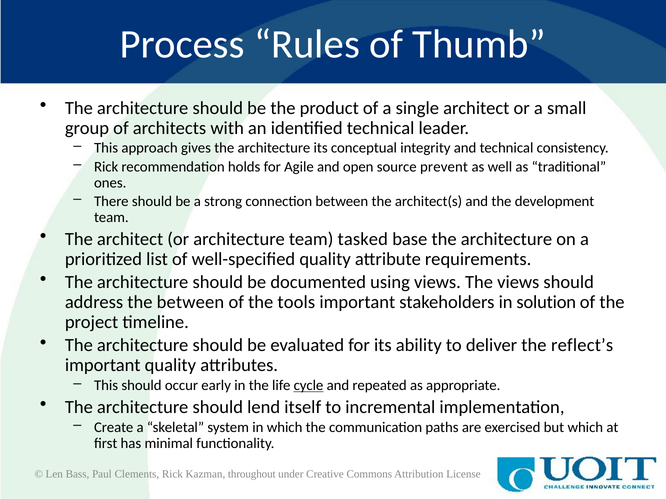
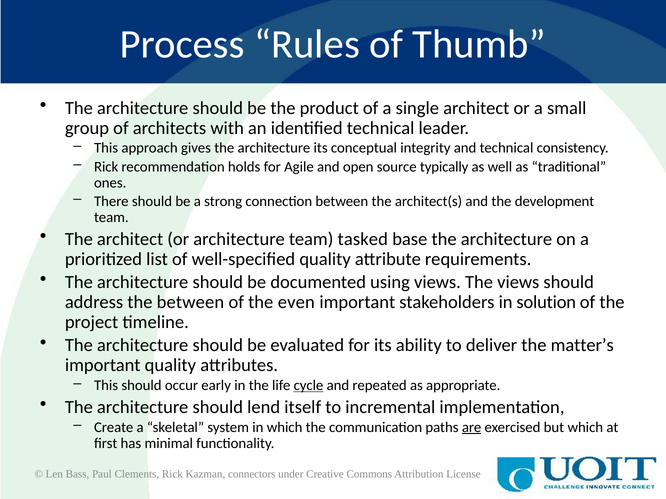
prevent: prevent -> typically (444, 167)
tools: tools -> even (296, 302)
reflect’s: reflect’s -> matter’s (582, 346)
are underline: none -> present (472, 428)
throughout: throughout -> connectors (252, 475)
